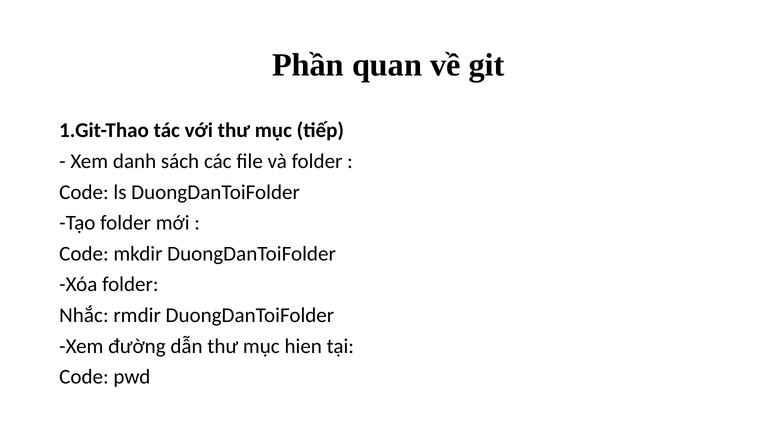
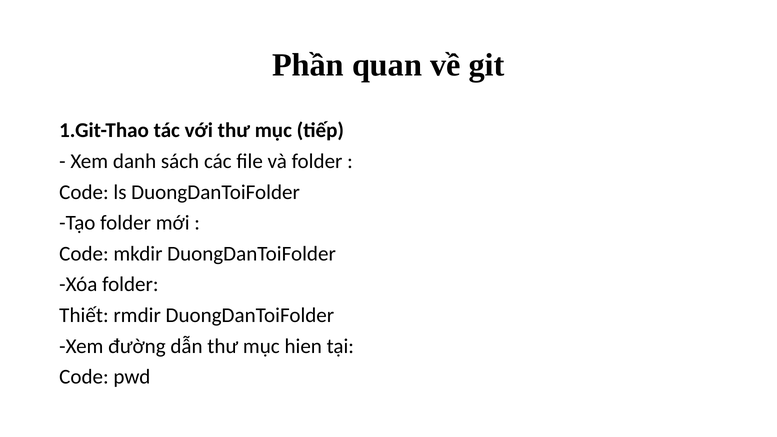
Nhắc: Nhắc -> Thiết (84, 315)
